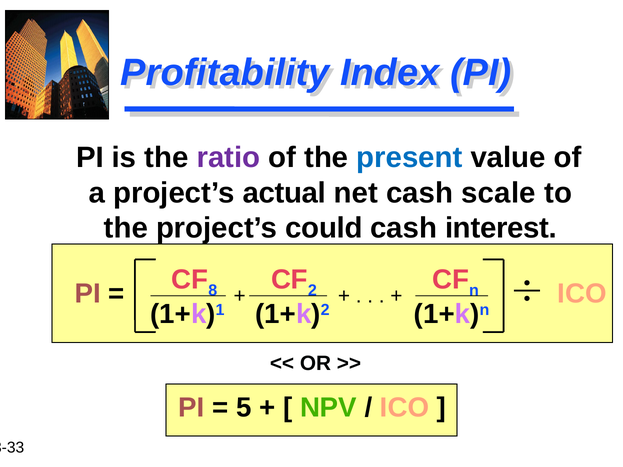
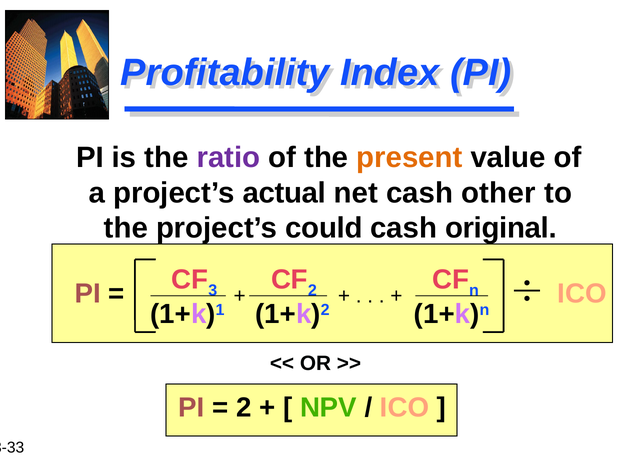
present colour: blue -> orange (409, 158)
scale: scale -> other (498, 193)
interest: interest -> original (501, 228)
8: 8 -> 3 (213, 290)
5: 5 -> 2 (244, 408)
